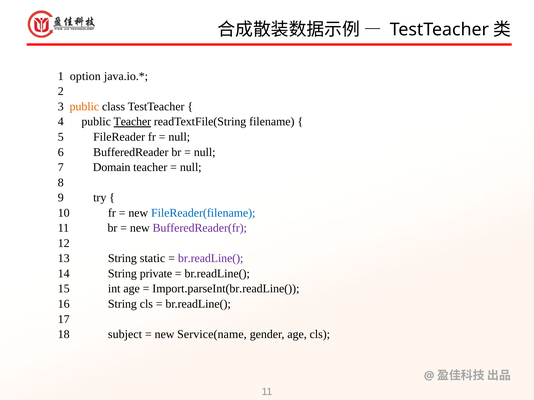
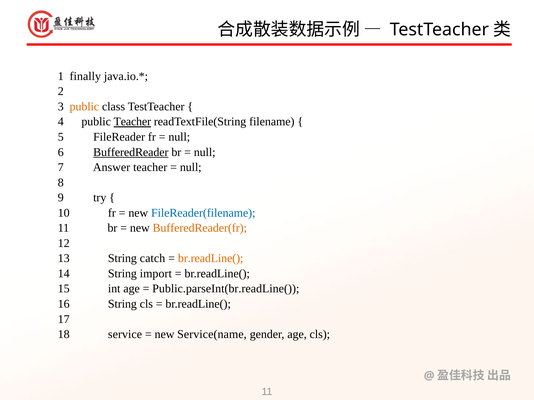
option: option -> finally (85, 76)
BufferedReader underline: none -> present (131, 152)
Domain: Domain -> Answer (112, 167)
BufferedReader(fr colour: purple -> orange (200, 228)
static: static -> catch (153, 259)
br.readLine( colour: purple -> orange (211, 259)
private: private -> import (156, 274)
Import.parseInt(br.readLine(: Import.parseInt(br.readLine( -> Public.parseInt(br.readLine( (226, 289)
subject: subject -> service (125, 335)
